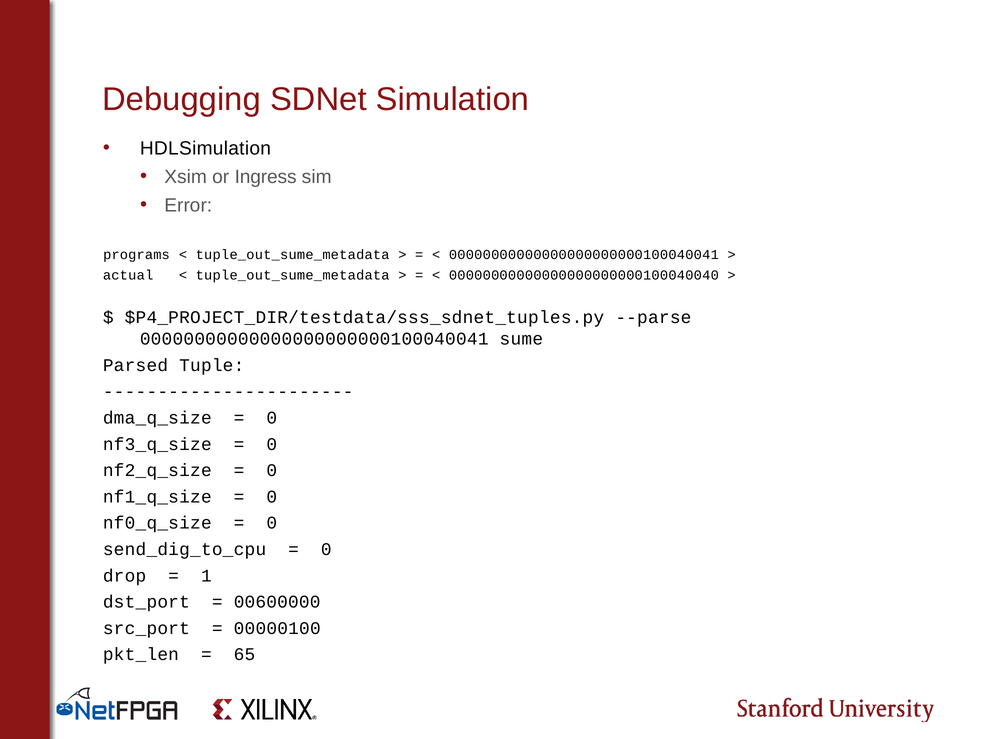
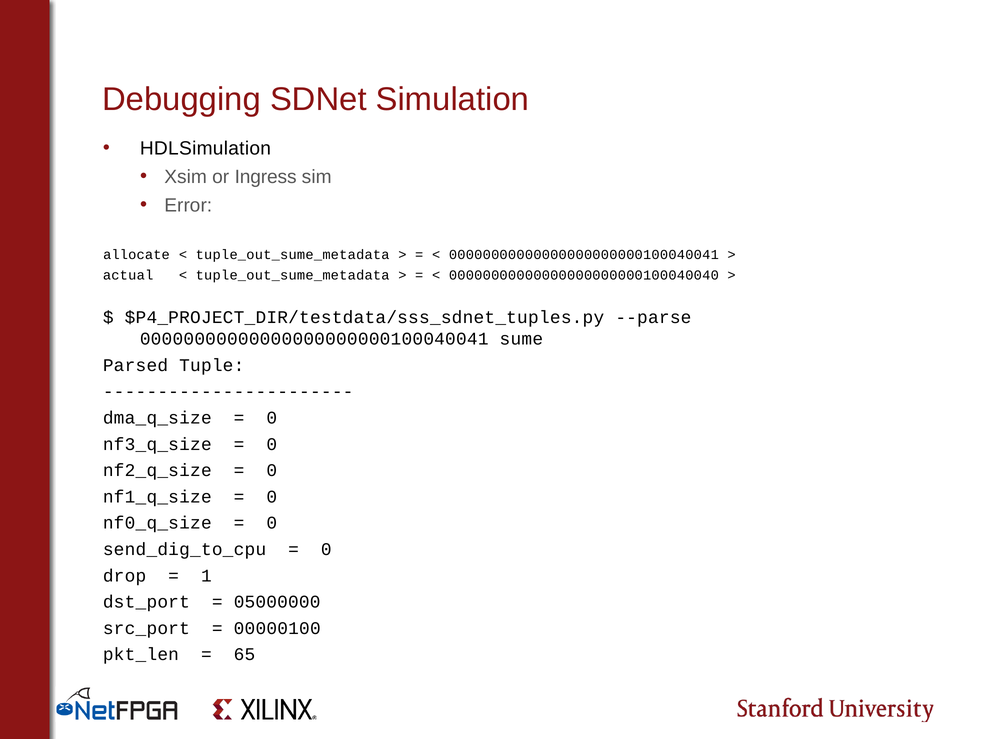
programs: programs -> allocate (136, 255)
00600000: 00600000 -> 05000000 (277, 602)
